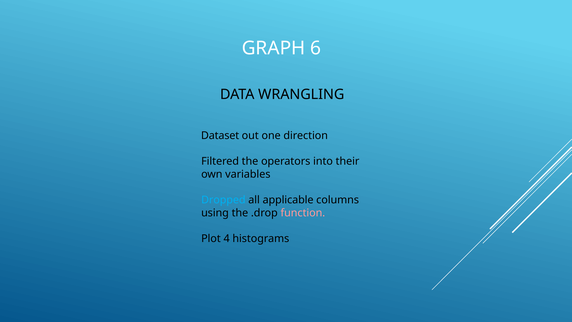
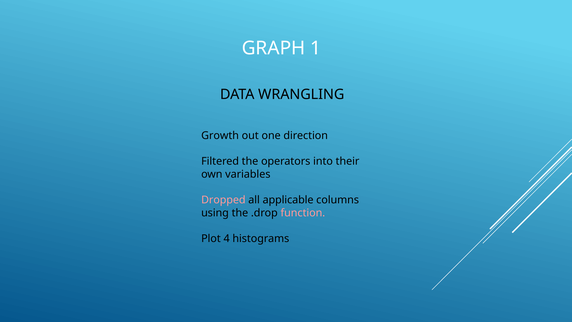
6: 6 -> 1 (316, 48)
Dataset: Dataset -> Growth (220, 135)
Dropped colour: light blue -> pink (223, 200)
